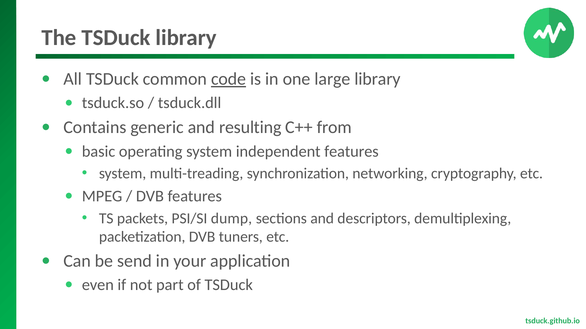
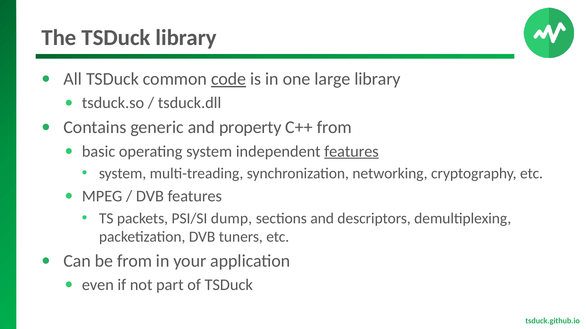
resulting: resulting -> property (250, 128)
features underline: none -> present (351, 152)
be send: send -> from (135, 261)
